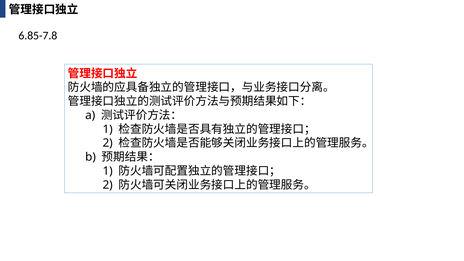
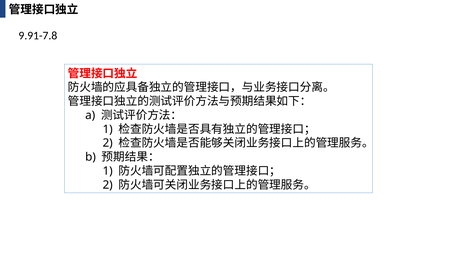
6.85-7.8: 6.85-7.8 -> 9.91-7.8 (38, 36)
